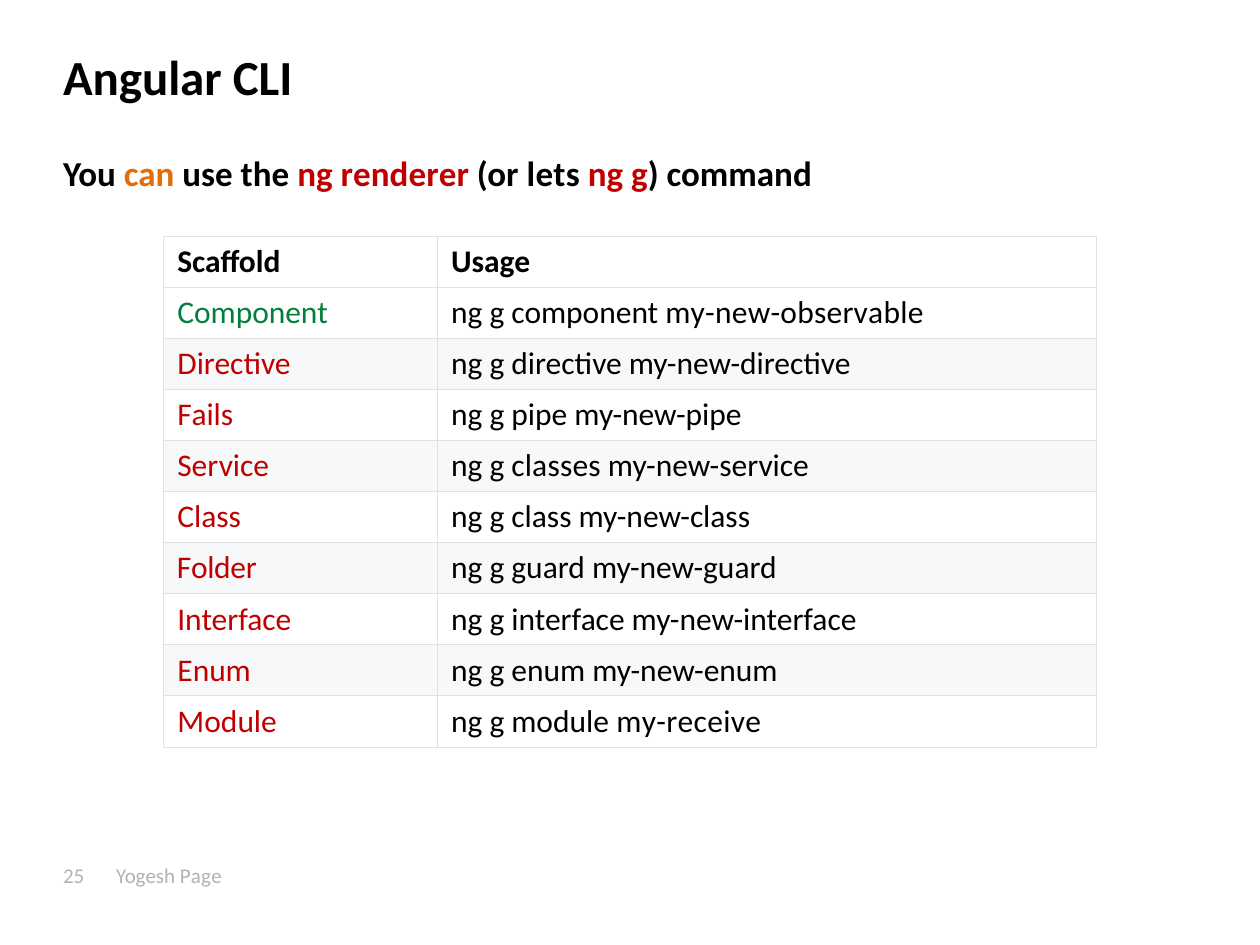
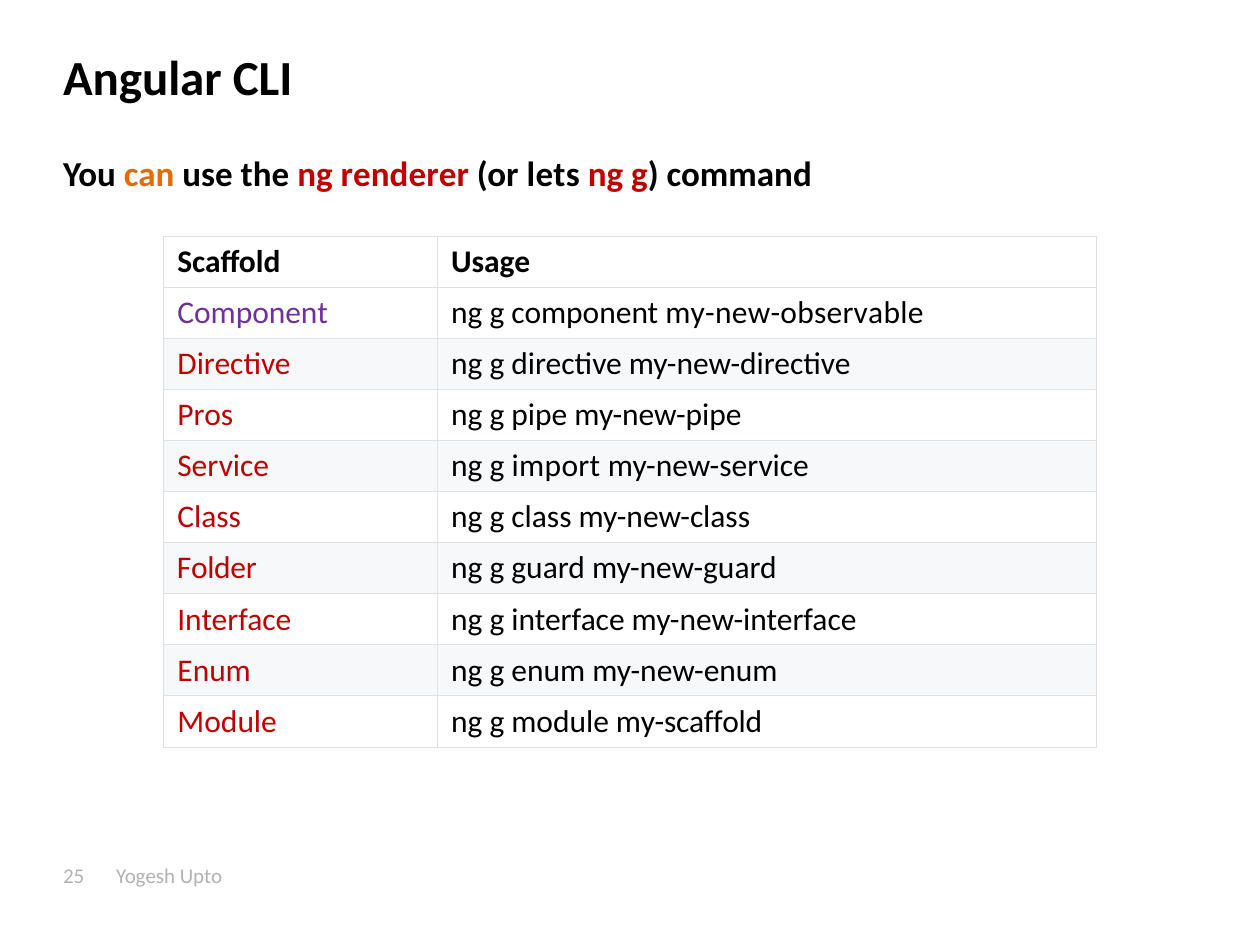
Component colour: green -> purple (253, 313)
Fails: Fails -> Pros (205, 415)
classes: classes -> import (556, 466)
my-receive: my-receive -> my-scaffold (689, 722)
Page: Page -> Upto (201, 877)
